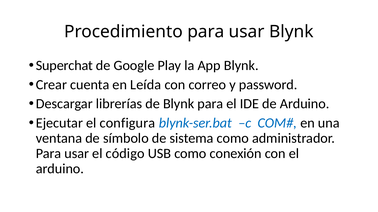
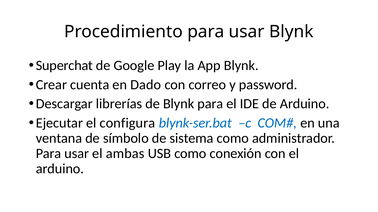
Leída: Leída -> Dado (146, 85)
código: código -> ambas (125, 154)
